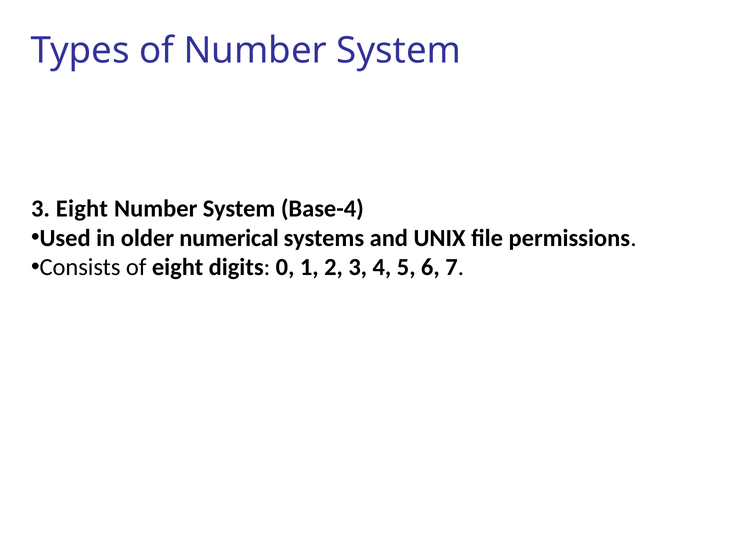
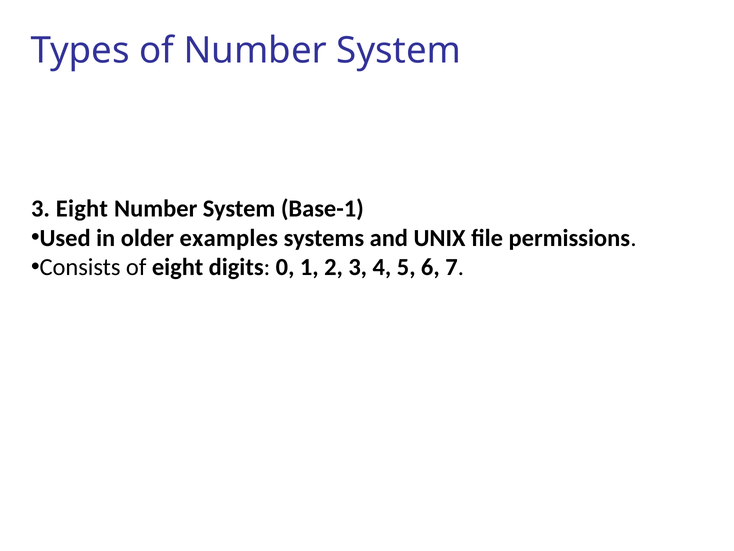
Base-4: Base-4 -> Base-1 (322, 208)
numerical: numerical -> examples (229, 238)
